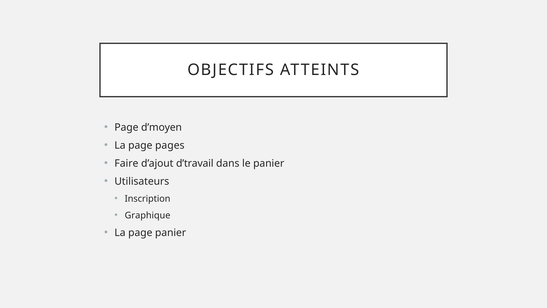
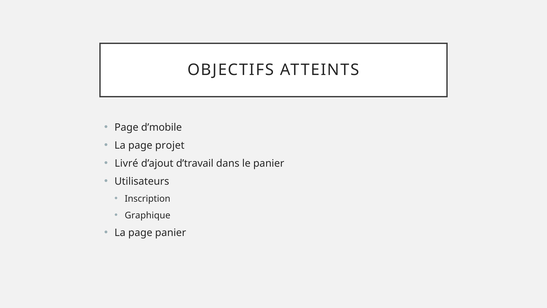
d’moyen: d’moyen -> d’mobile (162, 127)
pages: pages -> projet (170, 145)
Faire: Faire -> Livré (126, 163)
